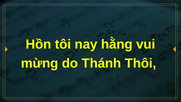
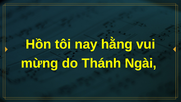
Thôi: Thôi -> Ngài (141, 63)
